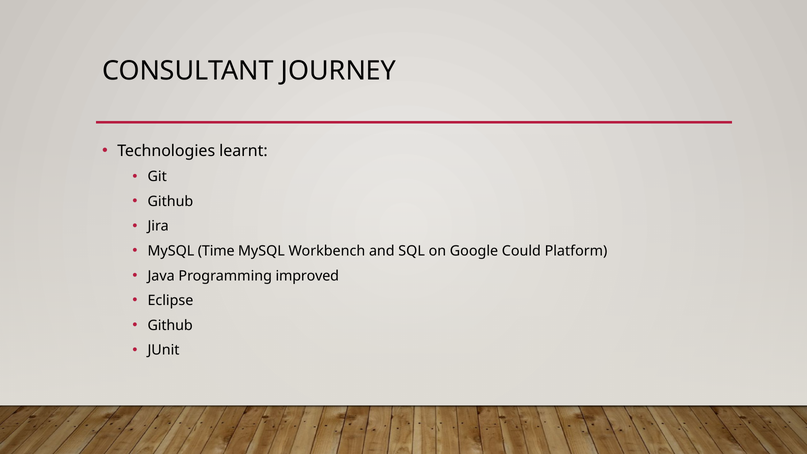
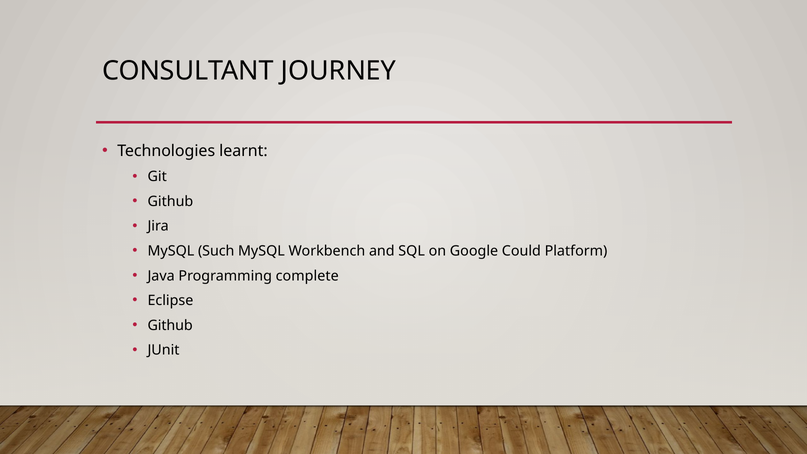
Time: Time -> Such (216, 251)
improved: improved -> complete (307, 276)
